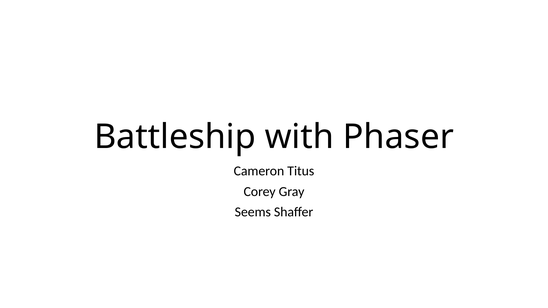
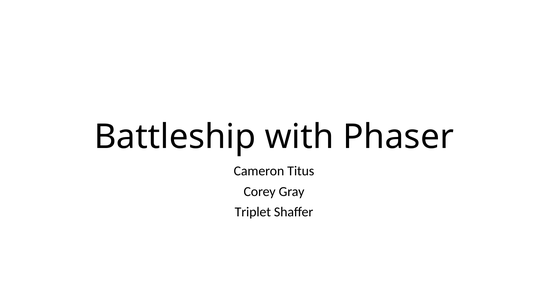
Seems: Seems -> Triplet (253, 212)
